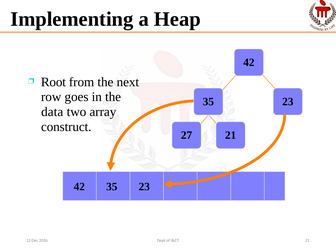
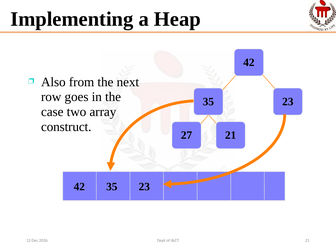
Root: Root -> Also (53, 82)
data: data -> case (52, 112)
